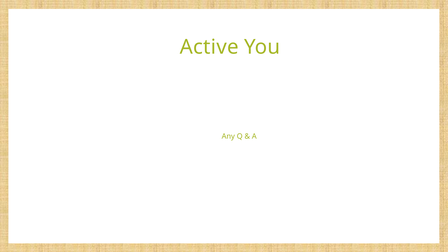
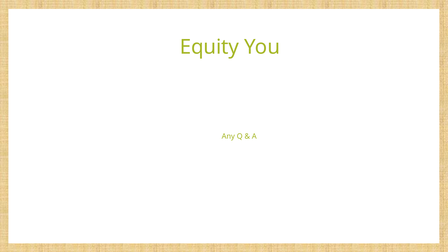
Active: Active -> Equity (209, 47)
